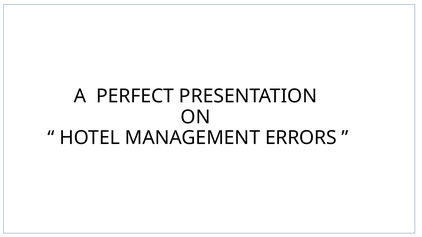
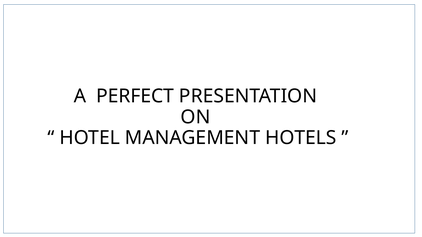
ERRORS: ERRORS -> HOTELS (301, 138)
